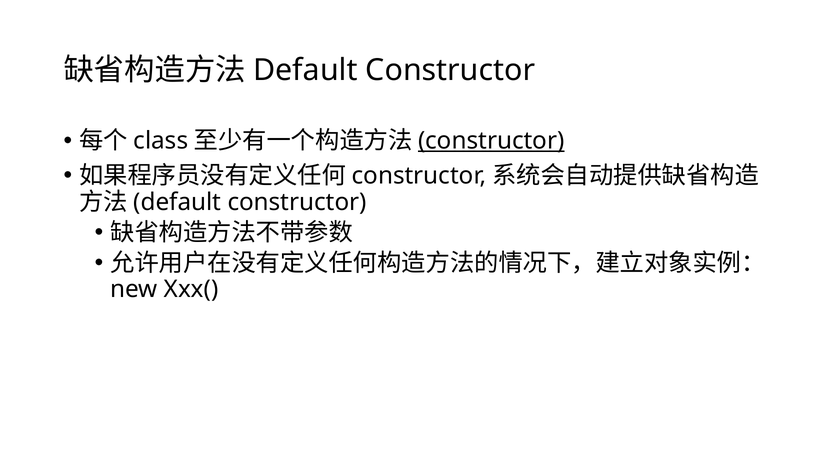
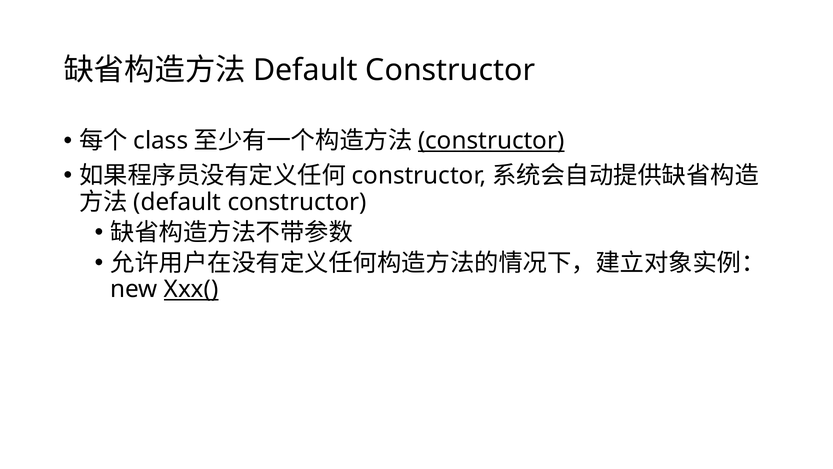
Xxx( underline: none -> present (191, 289)
